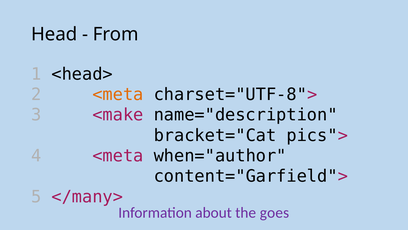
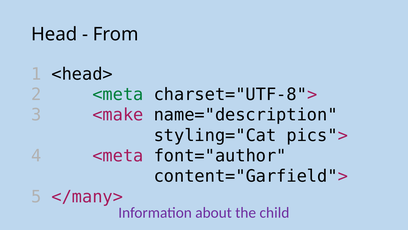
<meta colour: orange -> green (118, 94)
bracket="Cat: bracket="Cat -> styling="Cat (215, 135)
when="author: when="author -> font="author (220, 156)
goes: goes -> child (274, 212)
